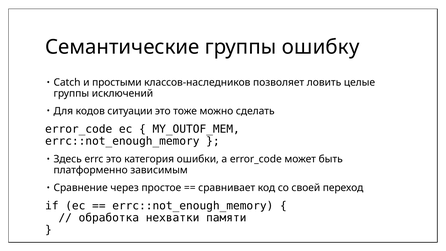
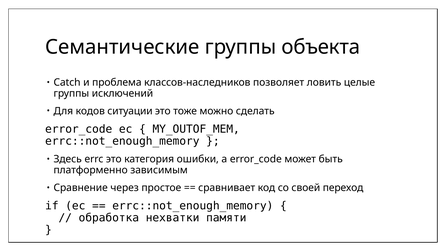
ошибку: ошибку -> объекта (321, 47)
простыми: простыми -> проблема (117, 82)
